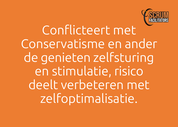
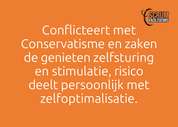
ander: ander -> zaken (141, 44)
verbeteren: verbeteren -> persoonlijk (92, 85)
